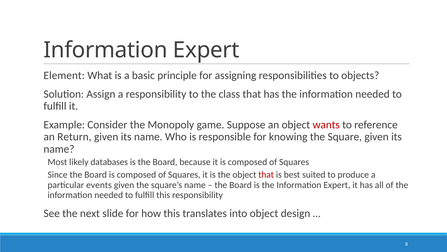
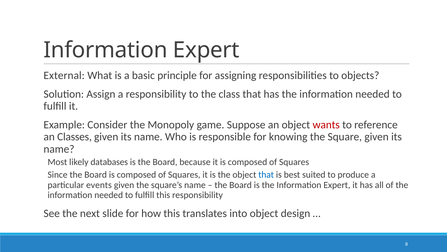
Element: Element -> External (64, 75)
Return: Return -> Classes (75, 137)
that colour: red -> blue (266, 174)
